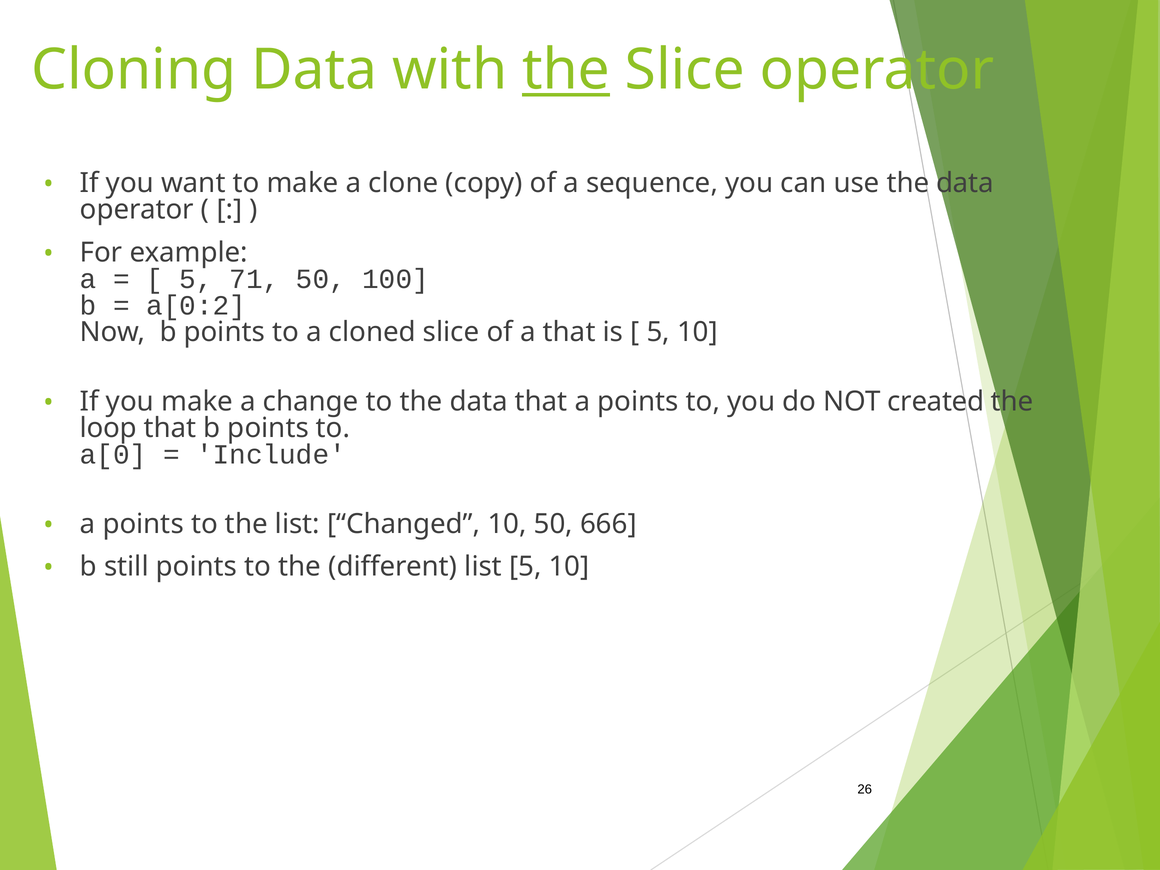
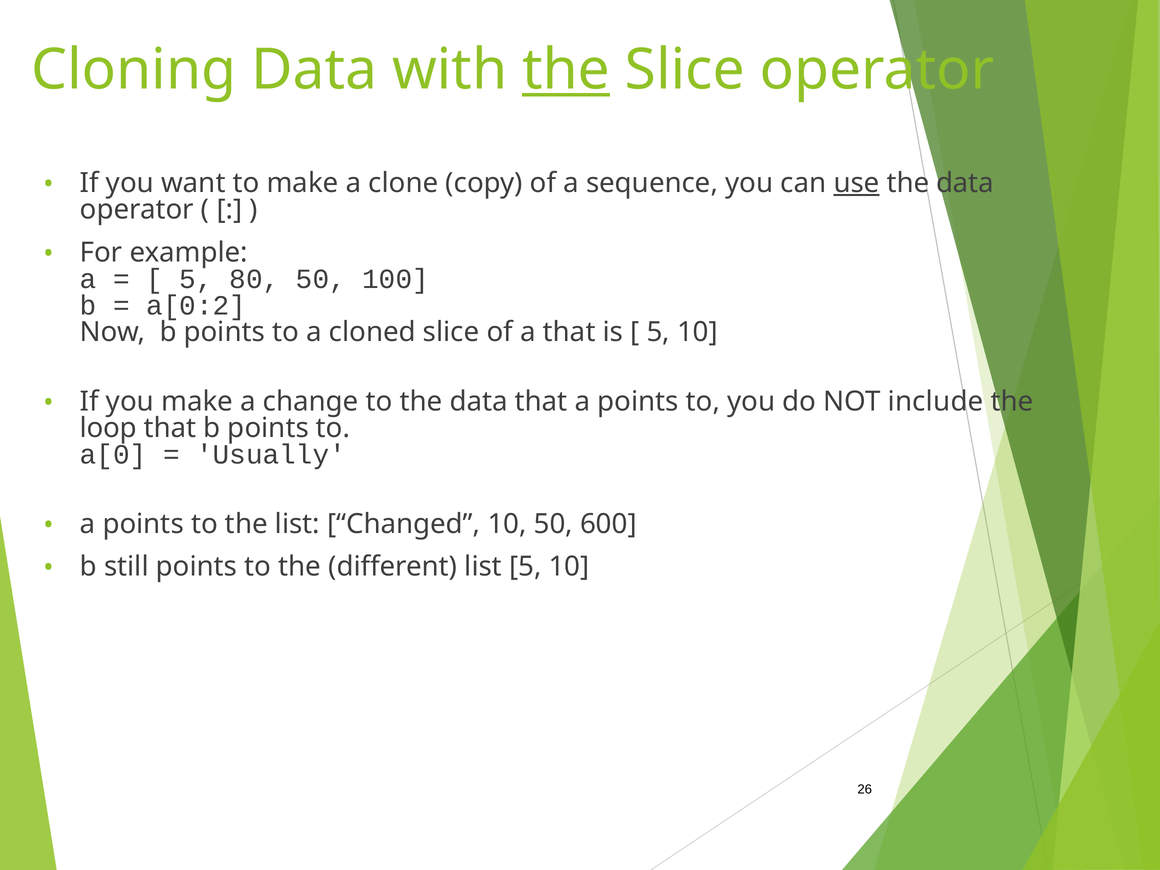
use underline: none -> present (857, 183)
71: 71 -> 80 (254, 279)
created: created -> include (936, 401)
Include: Include -> Usually (271, 455)
666: 666 -> 600 (608, 524)
